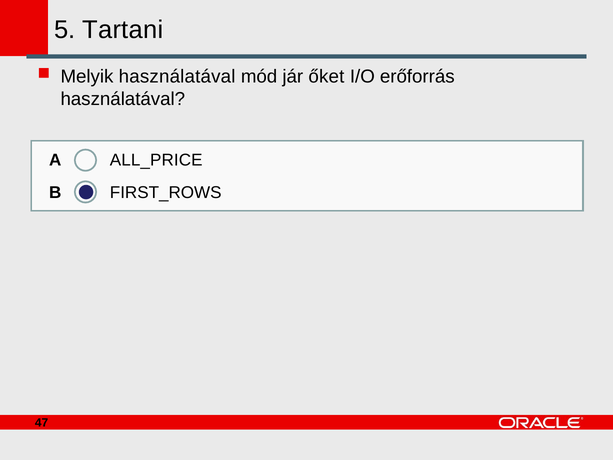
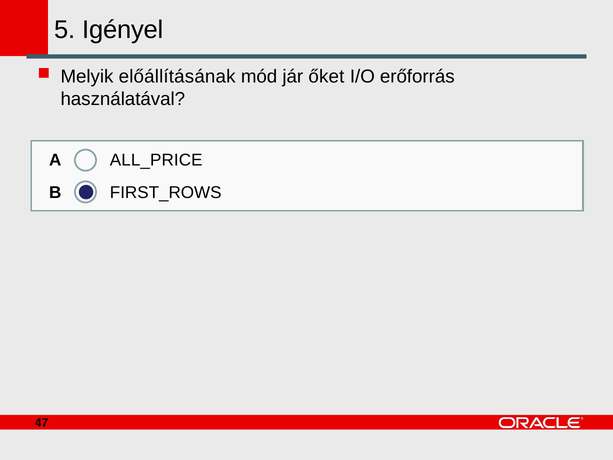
Tartani: Tartani -> Igényel (123, 30)
Melyik használatával: használatával -> előállításának (177, 76)
